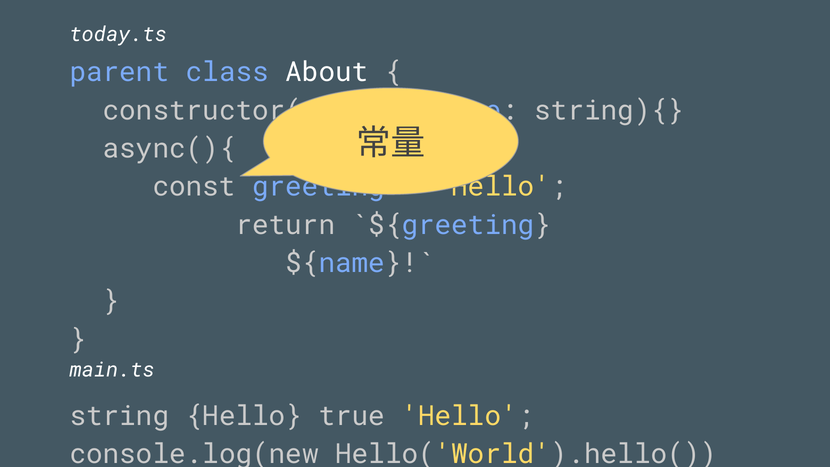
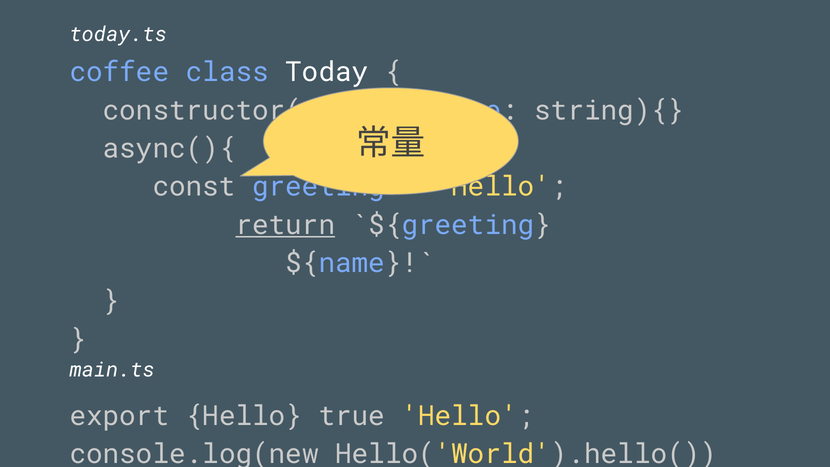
parent: parent -> coffee (119, 72)
About: About -> Today (327, 72)
return underline: none -> present (285, 225)
string: string -> export (119, 416)
